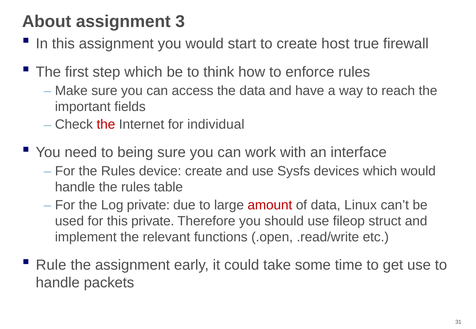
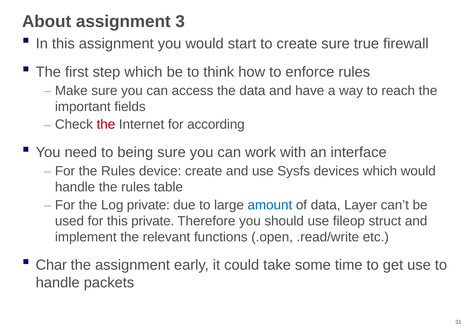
create host: host -> sure (336, 44)
individual: individual -> according (216, 125)
amount colour: red -> blue (270, 205)
Linux: Linux -> Layer (361, 205)
Rule: Rule -> Char (51, 265)
